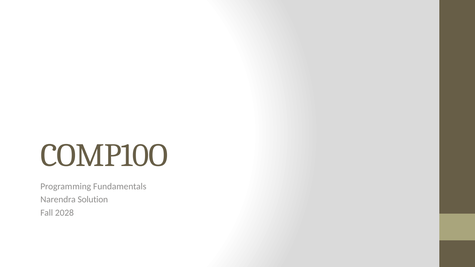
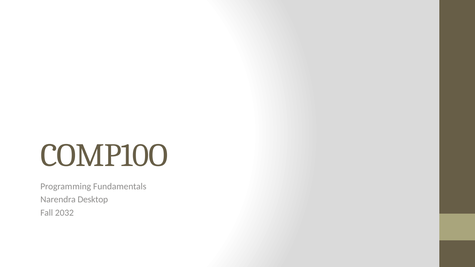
Solution: Solution -> Desktop (93, 200)
2028: 2028 -> 2032 (64, 213)
